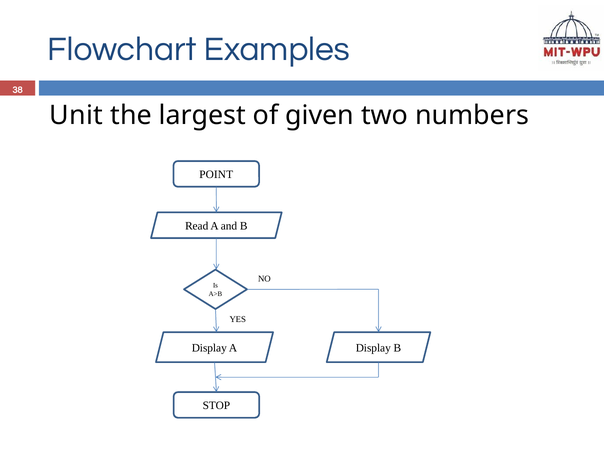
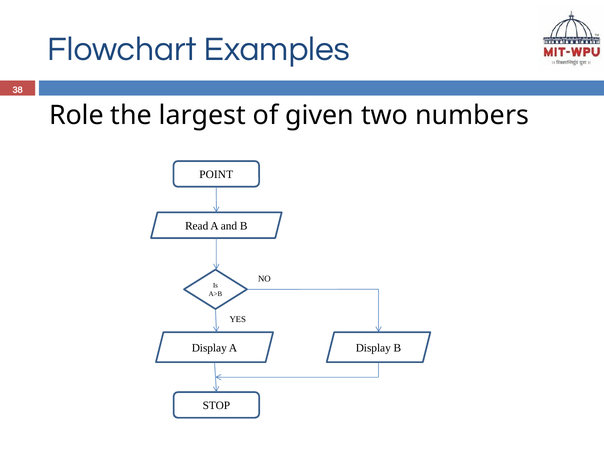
Unit: Unit -> Role (77, 115)
